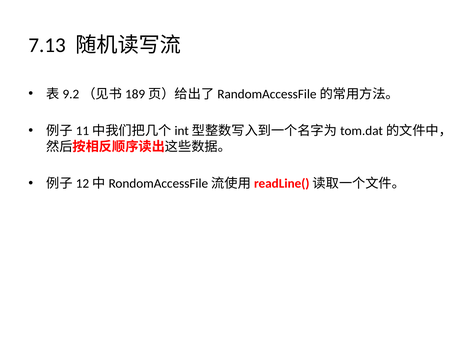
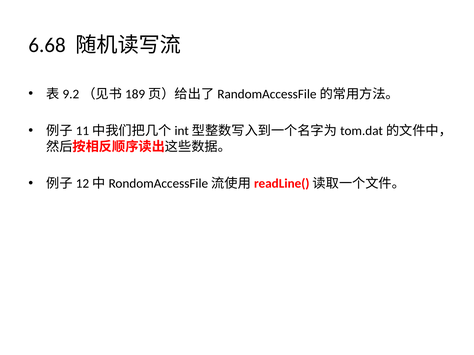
7.13: 7.13 -> 6.68 (47, 45)
